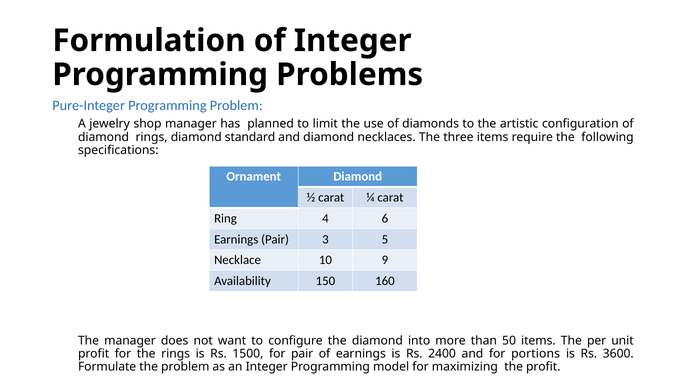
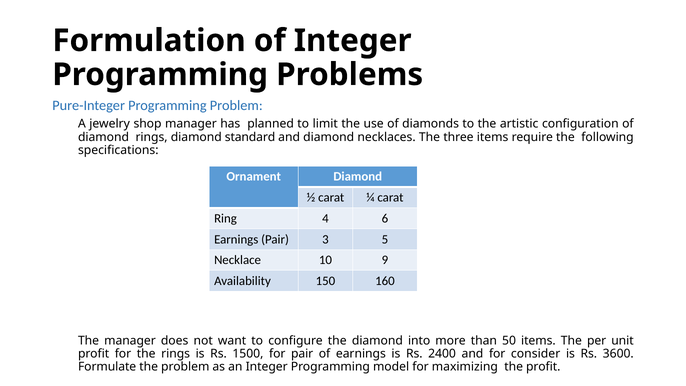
portions: portions -> consider (536, 354)
